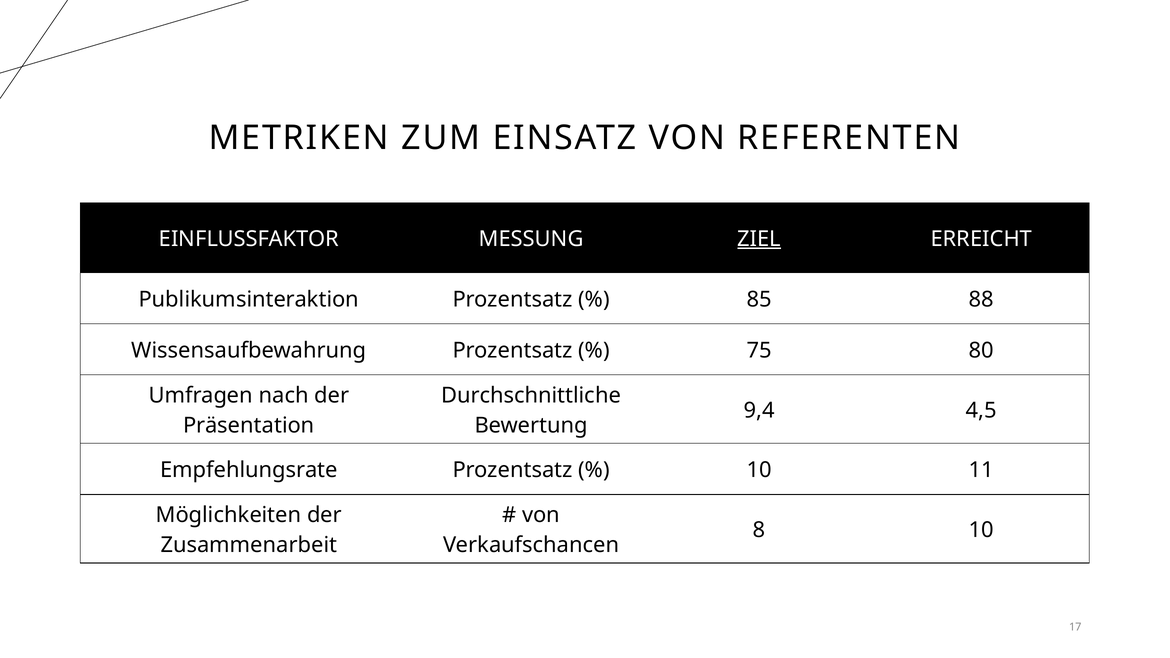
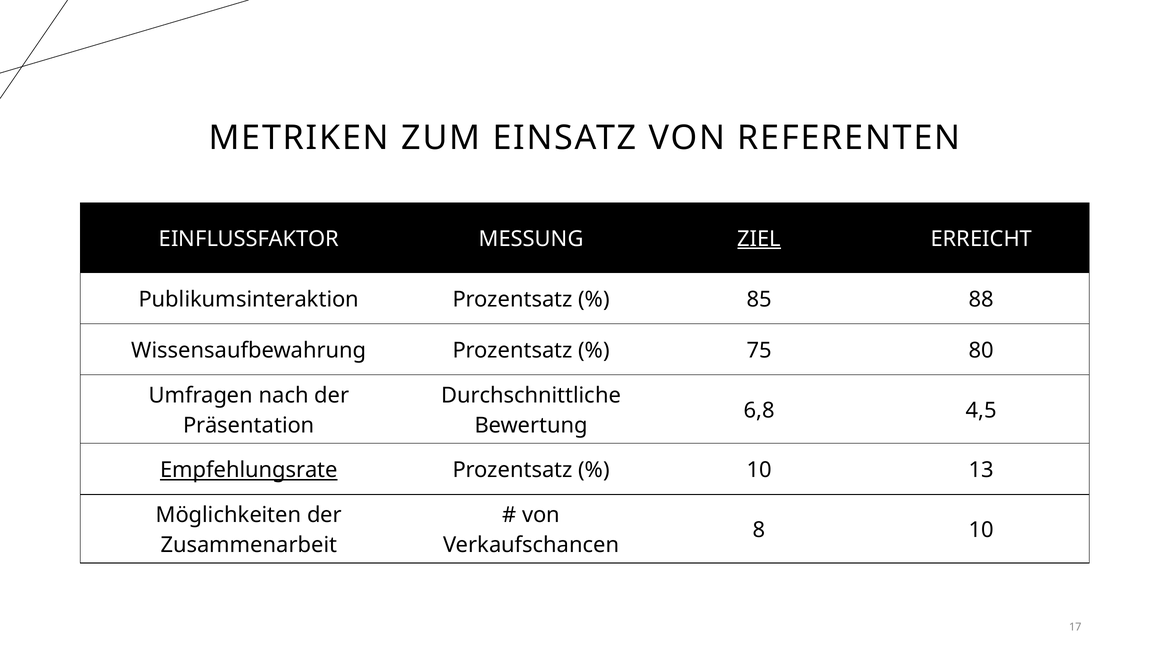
9,4: 9,4 -> 6,8 (759, 411)
Empfehlungsrate underline: none -> present (249, 470)
11: 11 -> 13 (981, 470)
